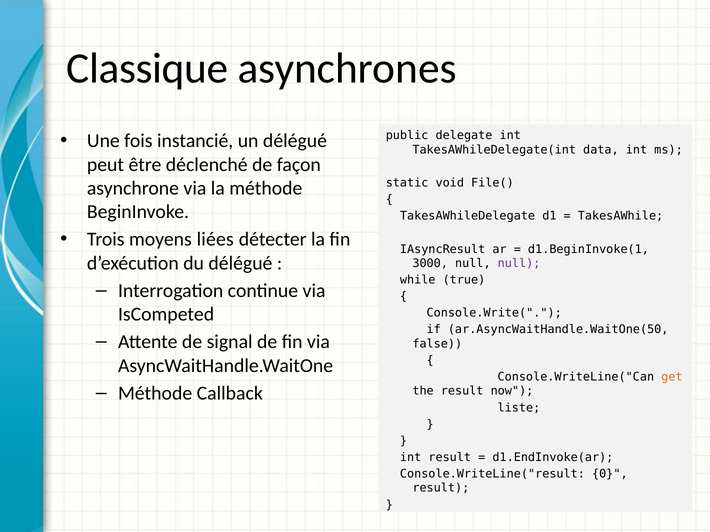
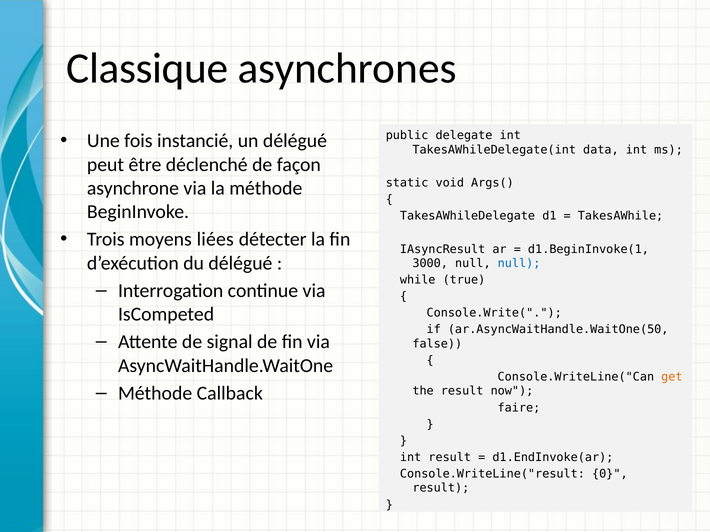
File(: File( -> Args( (492, 183)
null colour: purple -> blue (519, 264)
liste: liste -> faire (519, 408)
